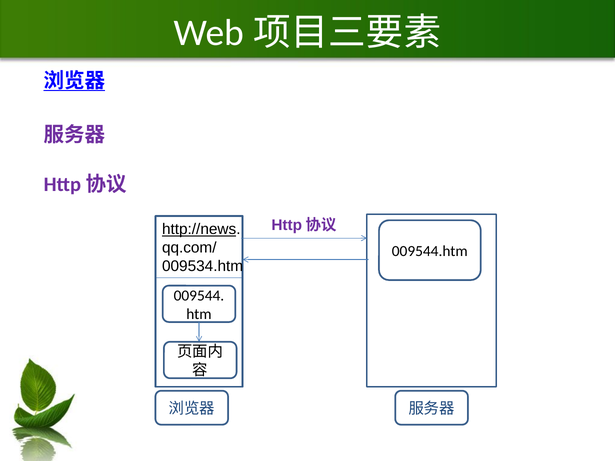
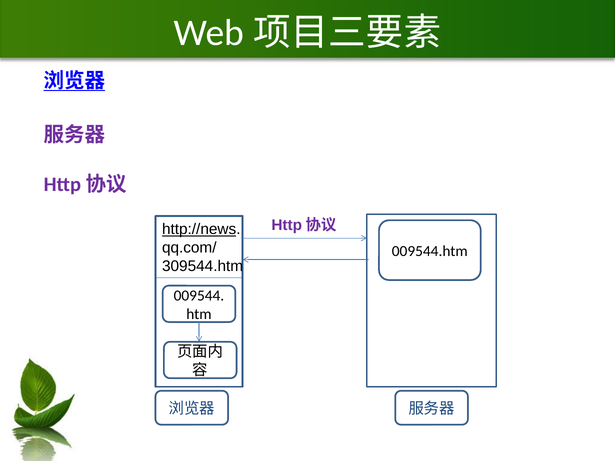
009534.htm: 009534.htm -> 309544.htm (203, 266)
